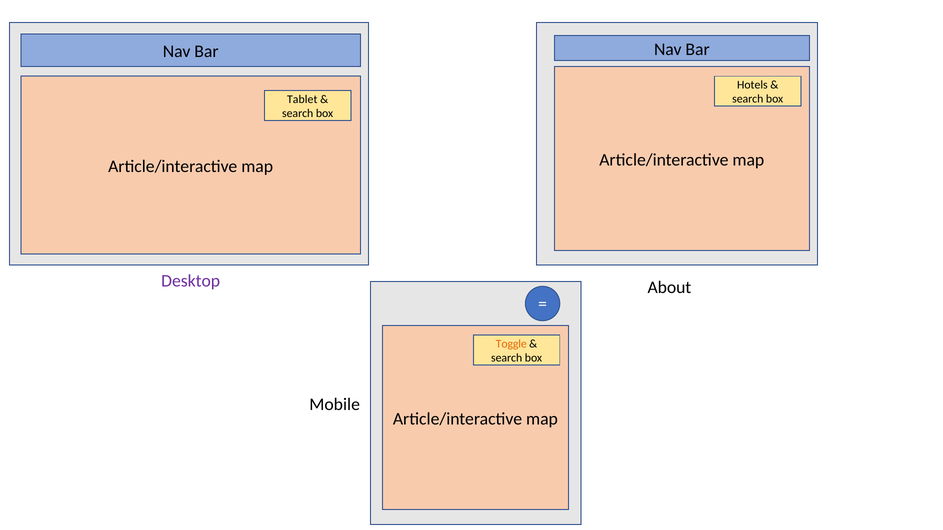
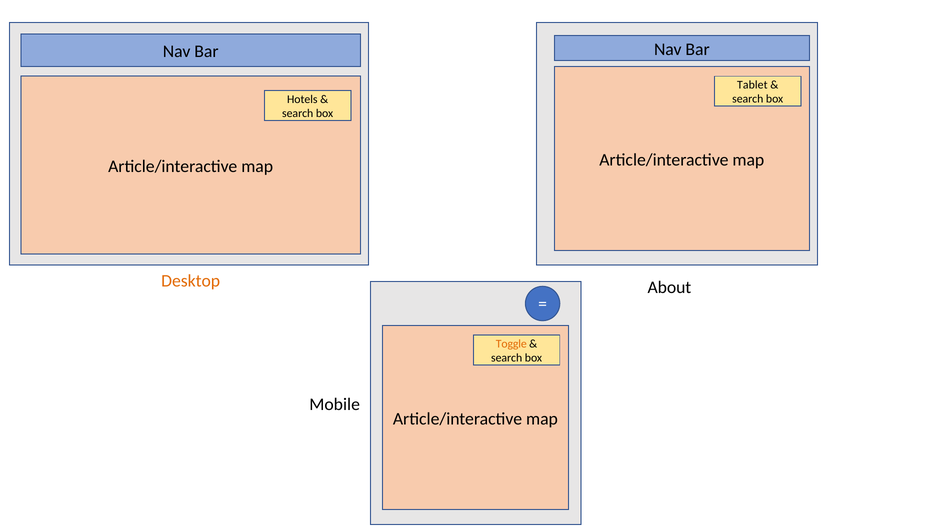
Hotels: Hotels -> Tablet (752, 85)
Tablet: Tablet -> Hotels (302, 99)
Desktop colour: purple -> orange (191, 281)
